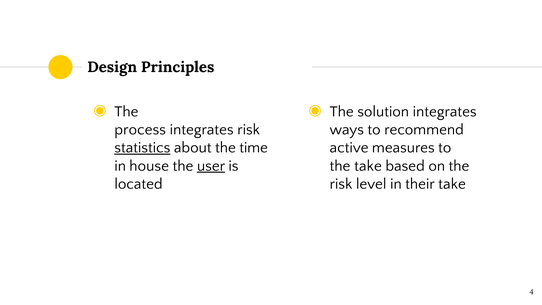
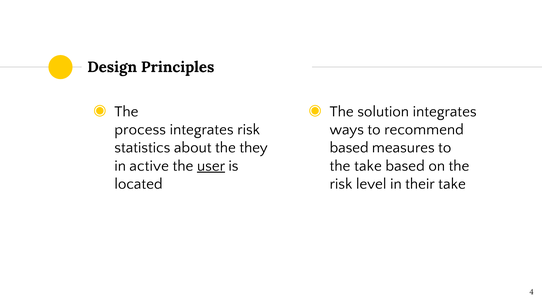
statistics underline: present -> none (142, 148)
time: time -> they (254, 148)
active: active -> based (349, 148)
house: house -> active (149, 166)
